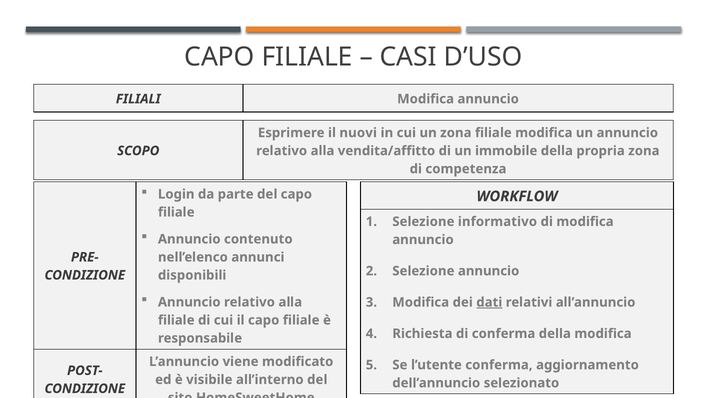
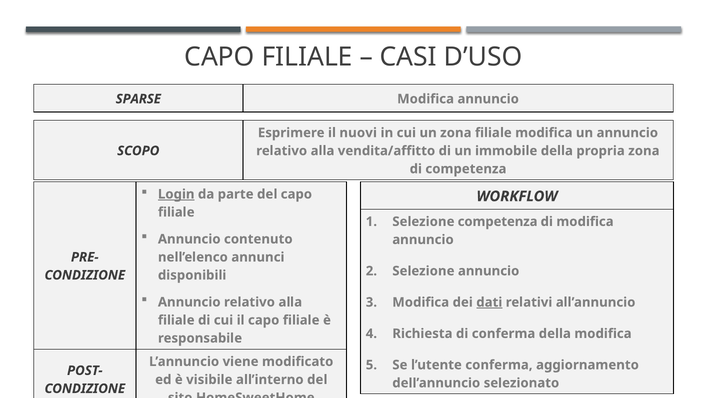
FILIALI: FILIALI -> SPARSE (138, 99)
Login underline: none -> present (176, 194)
Selezione informativo: informativo -> competenza (498, 221)
